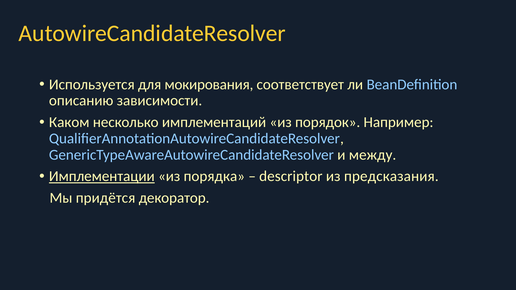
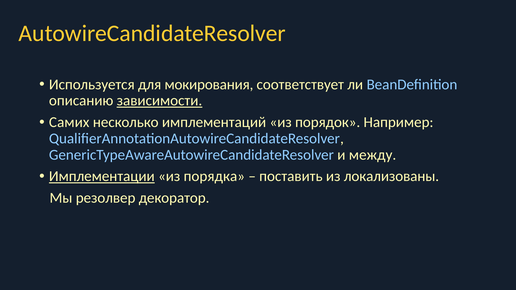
зависимости underline: none -> present (159, 101)
Каком: Каком -> Самих (69, 122)
descriptor: descriptor -> поставить (291, 176)
предсказания: предсказания -> локализованы (391, 176)
придётся: придётся -> резолвер (106, 198)
